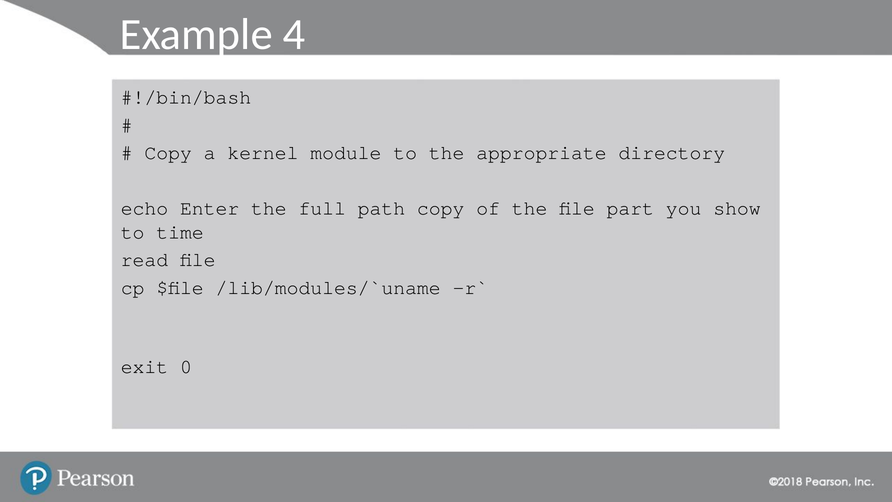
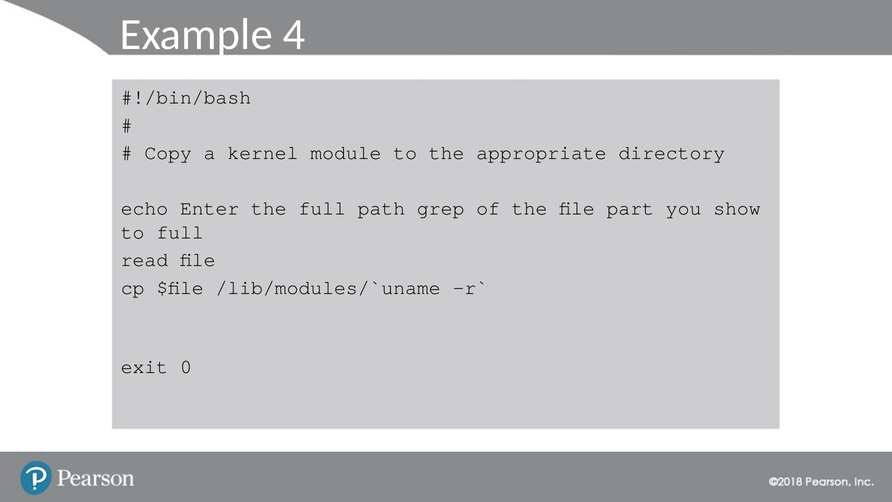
path copy: copy -> grep (441, 208)
to time: time -> full (180, 232)
